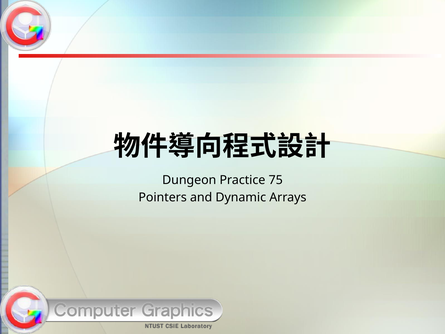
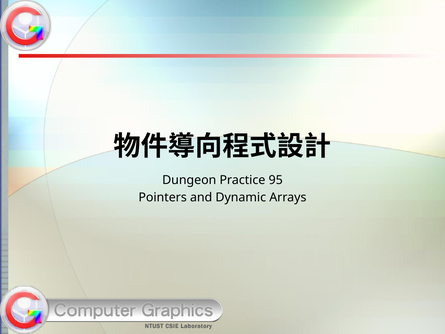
75: 75 -> 95 (276, 180)
